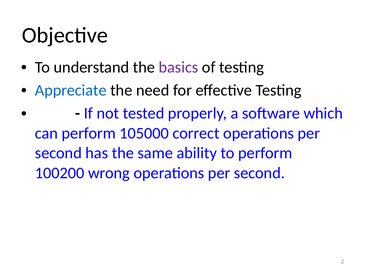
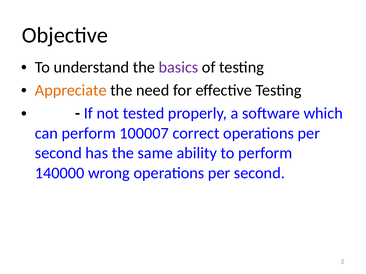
Appreciate colour: blue -> orange (71, 90)
105000: 105000 -> 100007 (144, 133)
100200: 100200 -> 140000 (60, 173)
